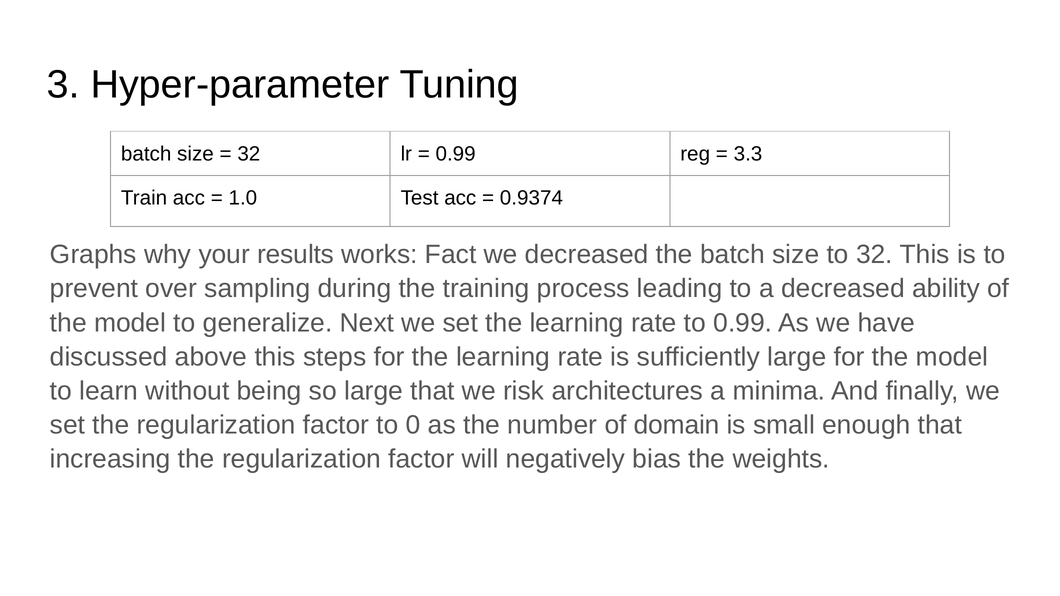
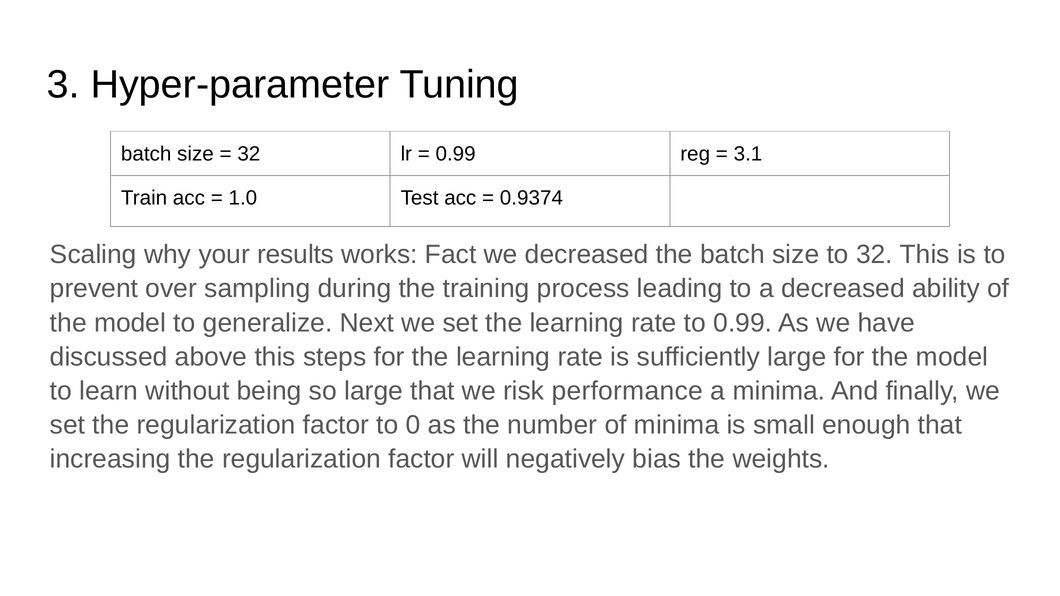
3.3: 3.3 -> 3.1 (748, 154)
Graphs: Graphs -> Scaling (93, 255)
architectures: architectures -> performance (627, 391)
of domain: domain -> minima (677, 425)
